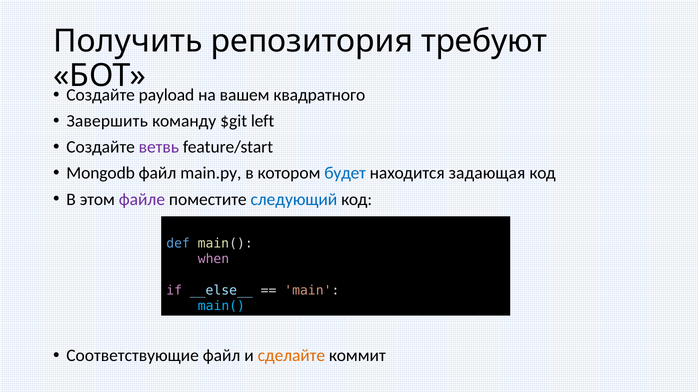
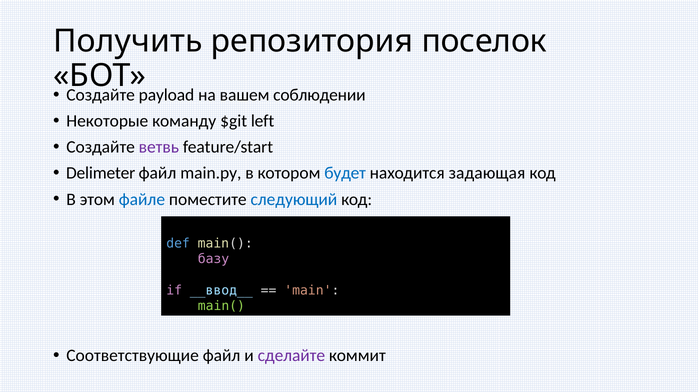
требуют: требуют -> поселок (484, 41)
квадратного: квадратного -> соблюдении (319, 95)
Завершить: Завершить -> Некоторые (107, 121)
Mongodb: Mongodb -> Delimeter (101, 173)
файле colour: purple -> blue (142, 200)
when: when -> базу (214, 259)
__else__: __else__ -> __ввод__ (221, 291)
main( colour: light blue -> light green (221, 307)
сделайте colour: orange -> purple (291, 356)
